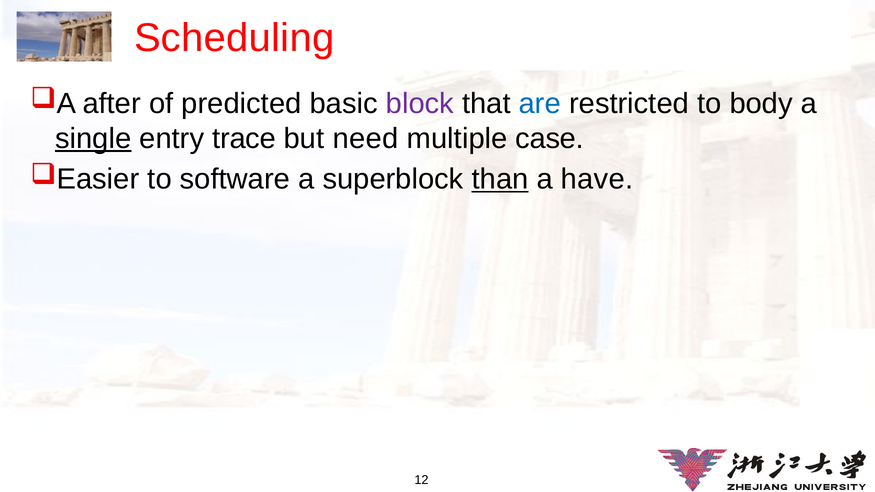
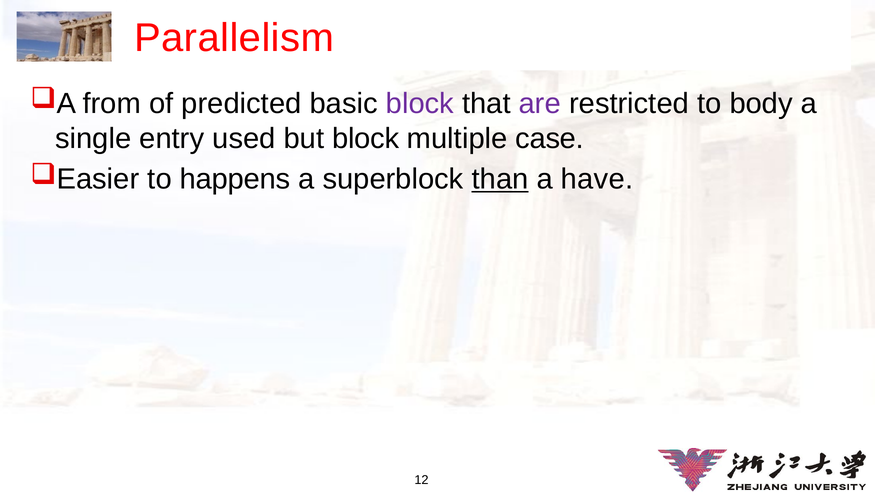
Scheduling: Scheduling -> Parallelism (234, 38)
after: after -> from (112, 104)
are colour: blue -> purple (540, 104)
single underline: present -> none (93, 139)
trace: trace -> used (244, 139)
but need: need -> block (366, 139)
software: software -> happens (235, 179)
